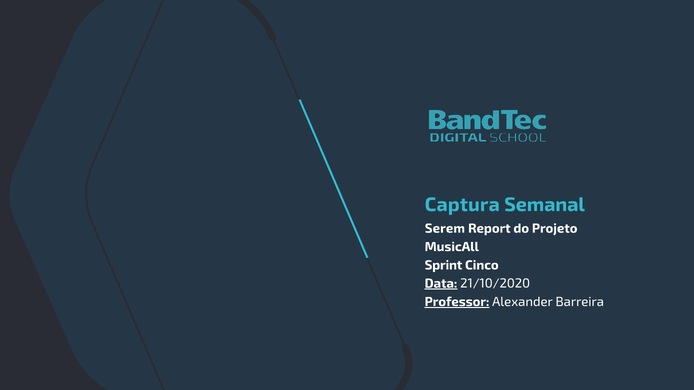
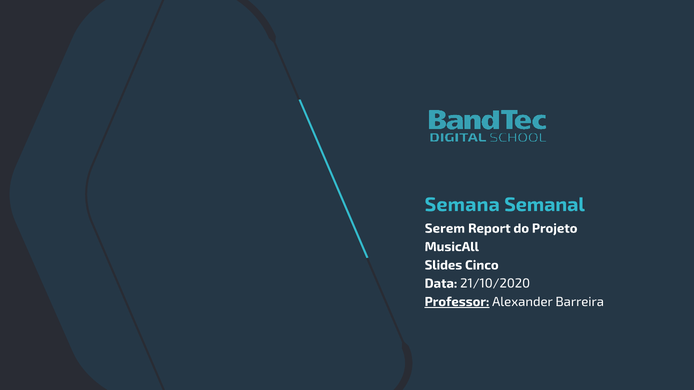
Captura: Captura -> Semana (462, 205)
Sprint: Sprint -> Slides (443, 265)
Data underline: present -> none (441, 284)
